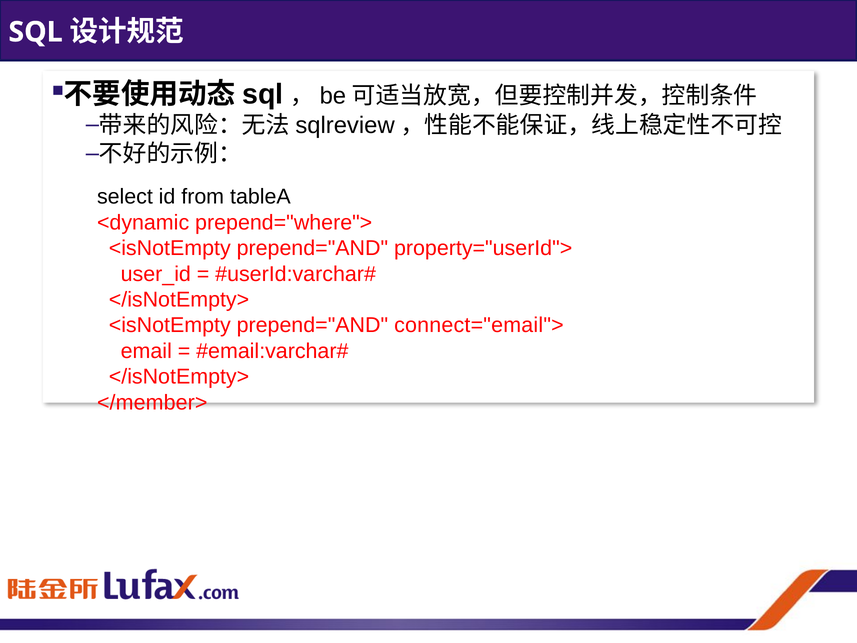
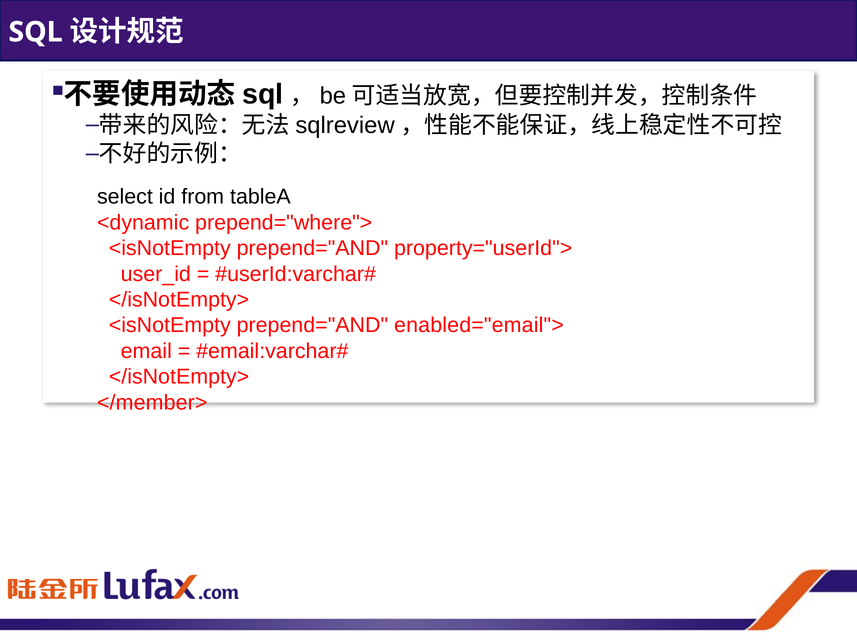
connect="email">: connect="email"> -> enabled="email"> (479, 325)
